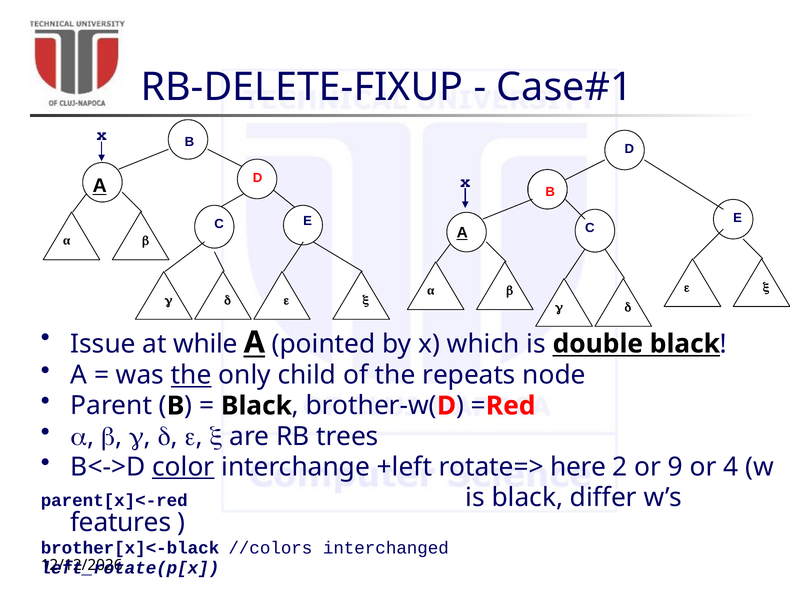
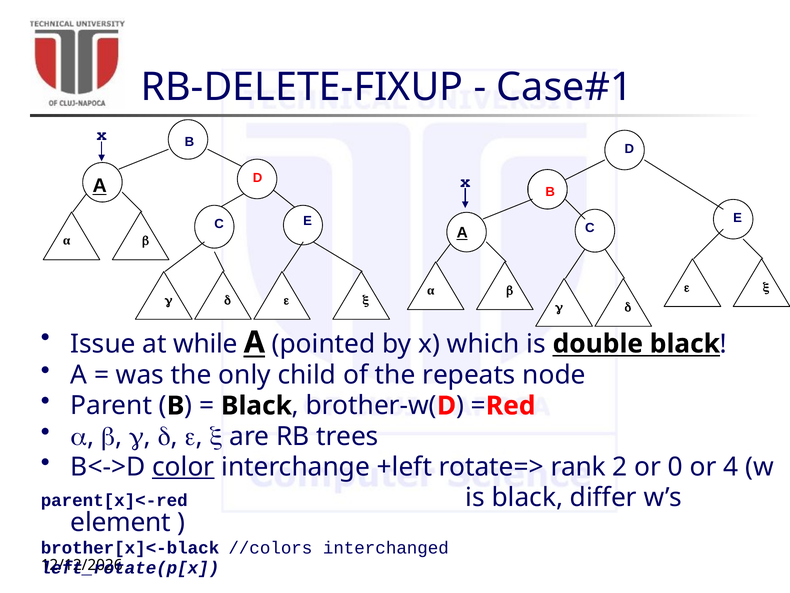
the underline: present -> none (191, 375)
here: here -> rank (578, 467)
9: 9 -> 0 (675, 467)
features: features -> element (121, 522)
